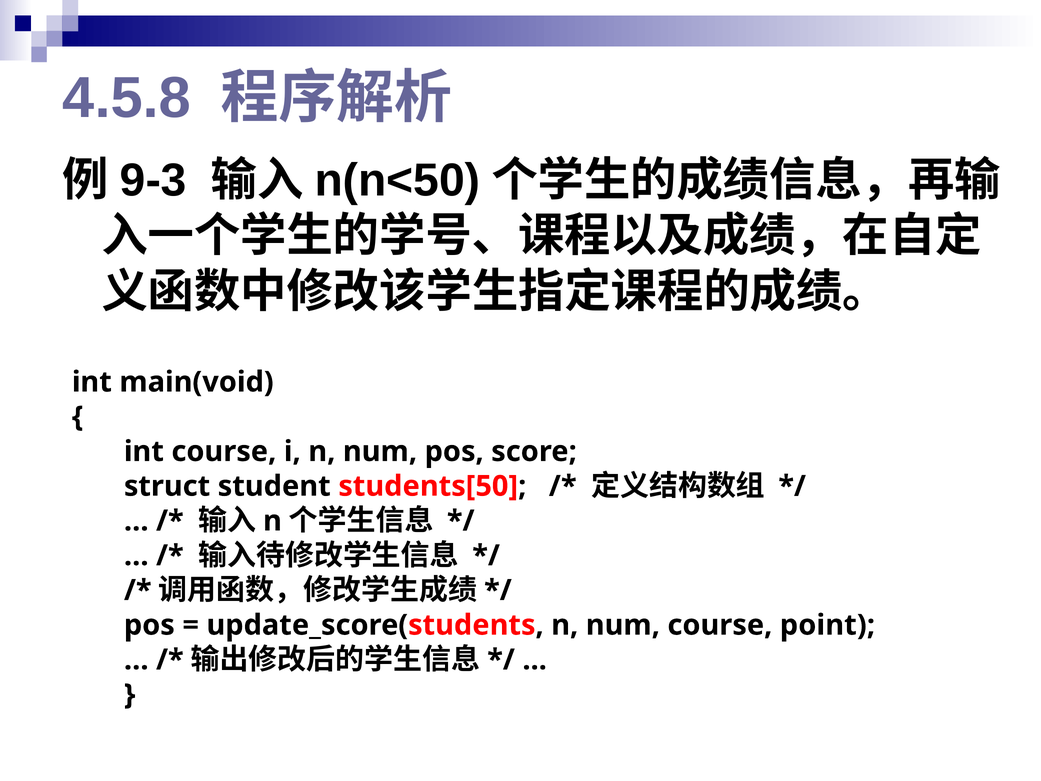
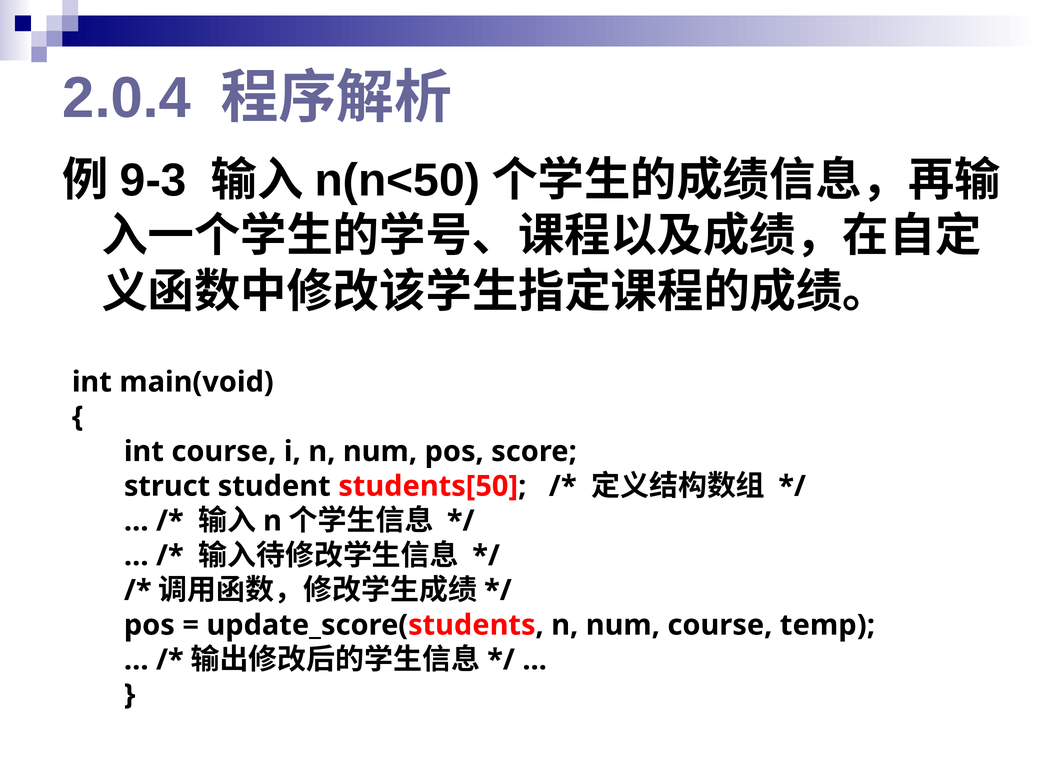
4.5.8: 4.5.8 -> 2.0.4 (127, 98)
point: point -> temp (827, 625)
